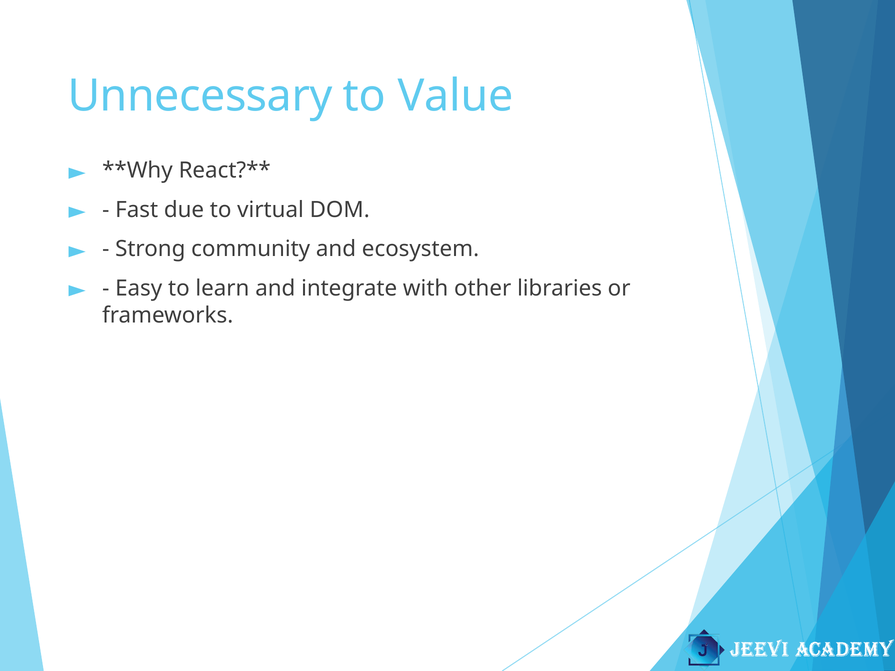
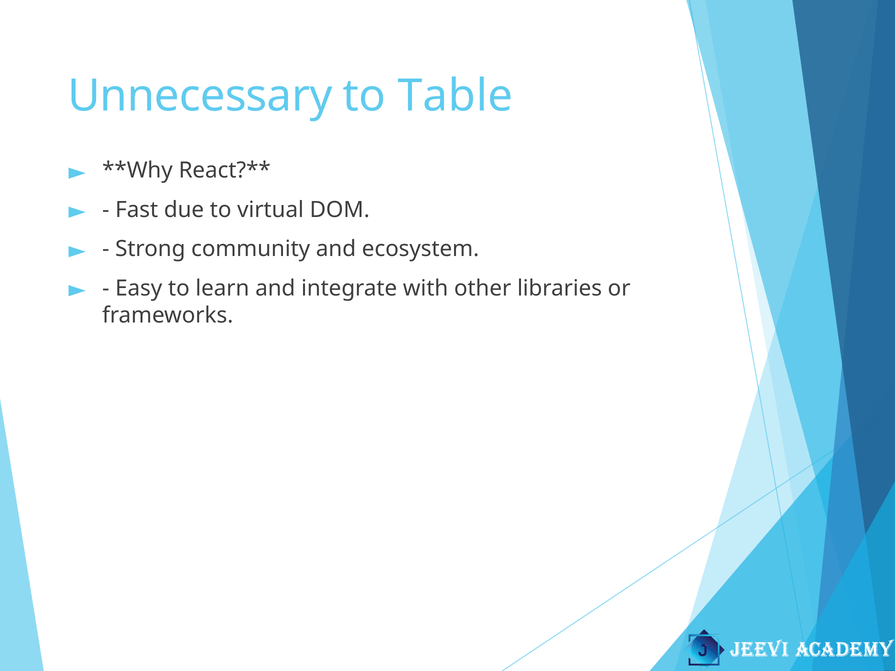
Value: Value -> Table (455, 96)
